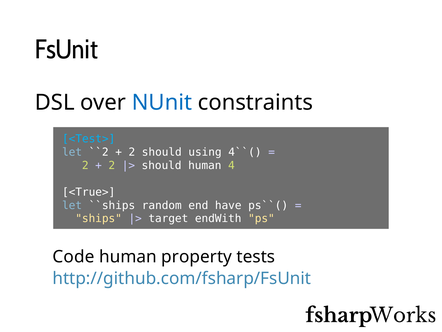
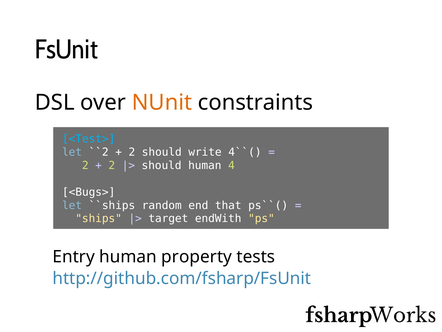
NUnit colour: blue -> orange (162, 102)
using: using -> write (205, 152)
<True>: <True> -> <Bugs> (89, 192)
have: have -> that (228, 205)
Code: Code -> Entry (74, 256)
